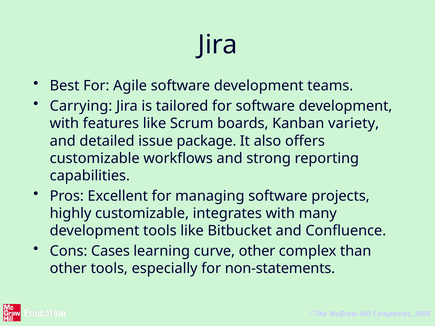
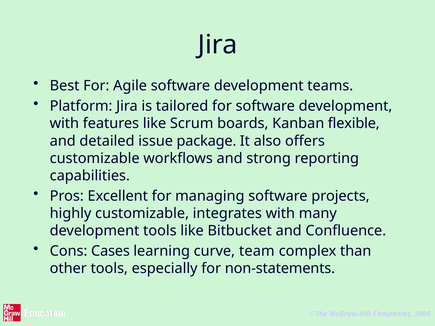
Carrying: Carrying -> Platform (81, 106)
variety: variety -> flexible (354, 124)
curve other: other -> team (257, 251)
